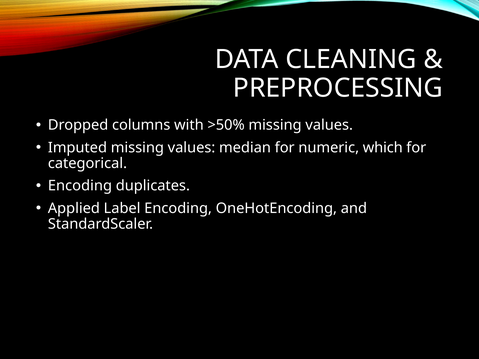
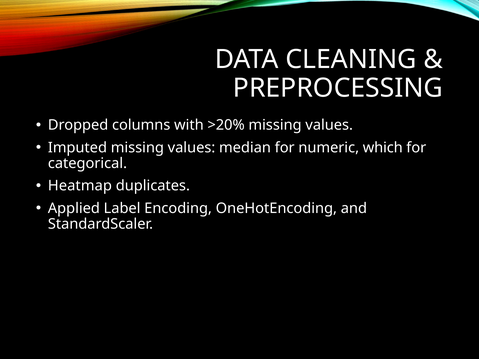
>50%: >50% -> >20% (226, 125)
Encoding: Encoding -> Heatmap (80, 186)
